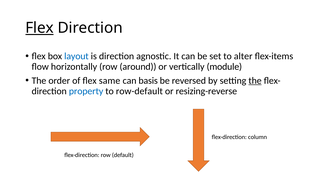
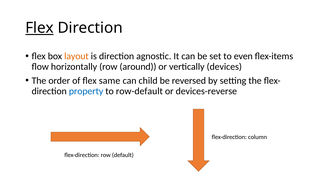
layout colour: blue -> orange (76, 56)
alter: alter -> even (243, 56)
module: module -> devices (224, 67)
basis: basis -> child (148, 81)
the underline: present -> none (255, 81)
resizing-reverse: resizing-reverse -> devices-reverse (206, 91)
